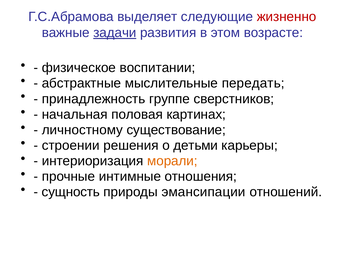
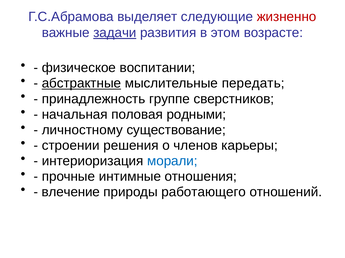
абстрактные underline: none -> present (81, 84)
картинах: картинах -> родными (196, 115)
детьми: детьми -> членов (196, 146)
морали colour: orange -> blue (172, 161)
сущность: сущность -> влечение (71, 193)
эмансипации: эмансипации -> работающего (204, 193)
